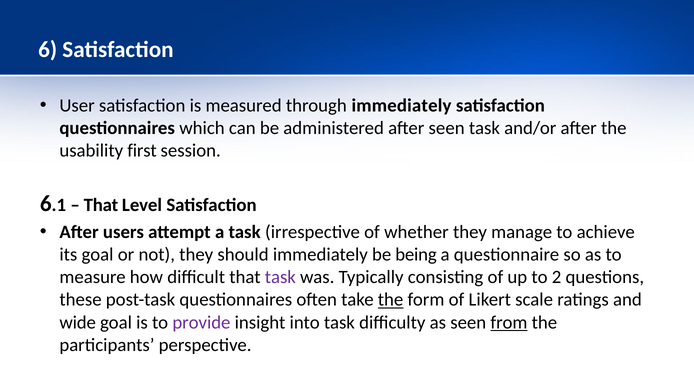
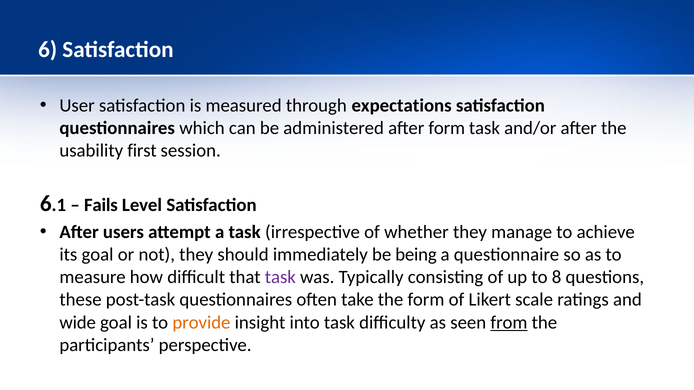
through immediately: immediately -> expectations (402, 106)
after seen: seen -> form (447, 128)
That: That -> Fails (101, 205)
2: 2 -> 8 (557, 277)
the underline: present -> none (391, 300)
provide colour: purple -> orange (201, 323)
